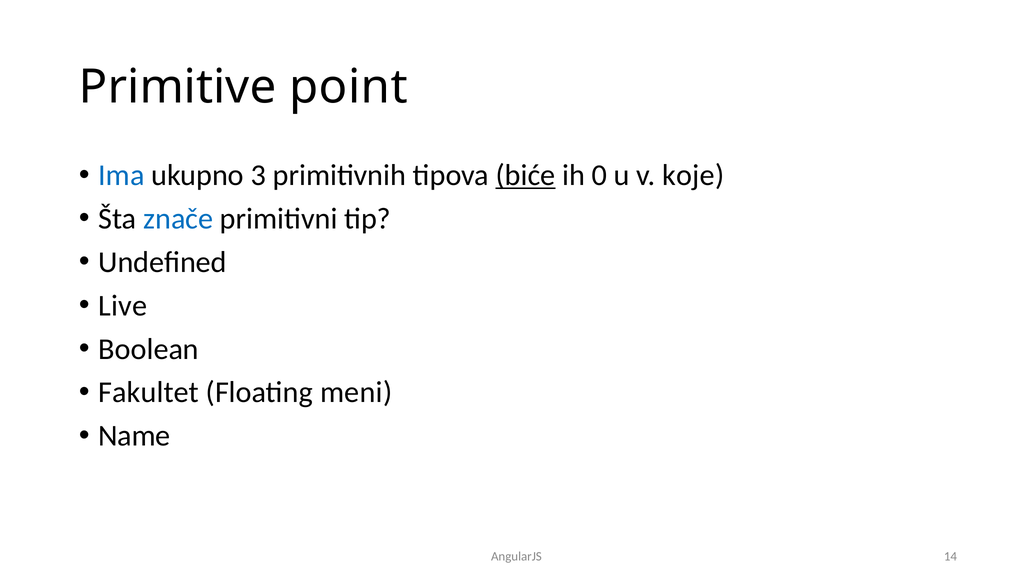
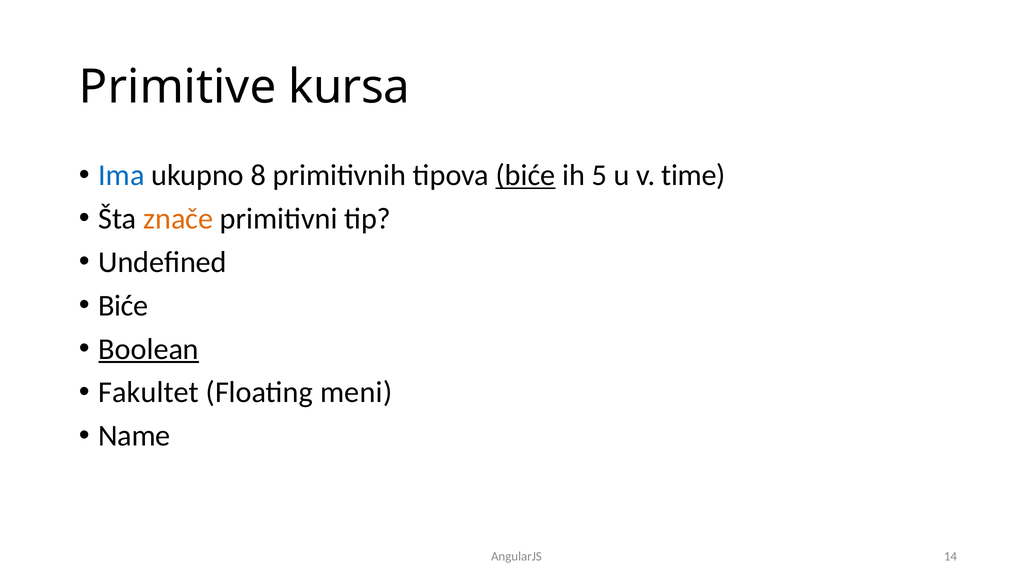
point: point -> kursa (349, 87)
3: 3 -> 8 (258, 175)
0: 0 -> 5 (599, 175)
koje: koje -> time (694, 175)
znače colour: blue -> orange (178, 219)
Live: Live -> Biće (123, 305)
Boolean underline: none -> present (149, 349)
